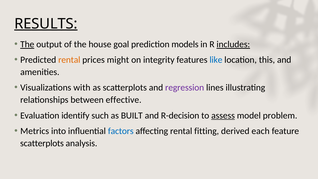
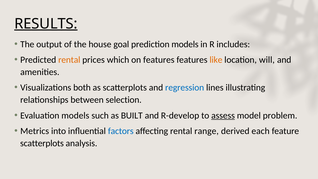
The underline: present -> none (27, 44)
includes underline: present -> none (233, 44)
might: might -> which (118, 60)
on integrity: integrity -> features (159, 60)
like colour: blue -> orange (216, 60)
this: this -> will (267, 60)
with: with -> both (82, 88)
regression colour: purple -> blue (185, 88)
effective: effective -> selection (124, 100)
Evaluation identify: identify -> models (75, 115)
R-decision: R-decision -> R-develop (180, 115)
fitting: fitting -> range (207, 131)
